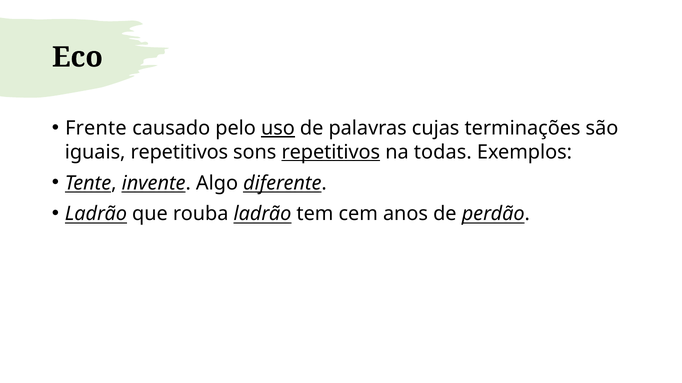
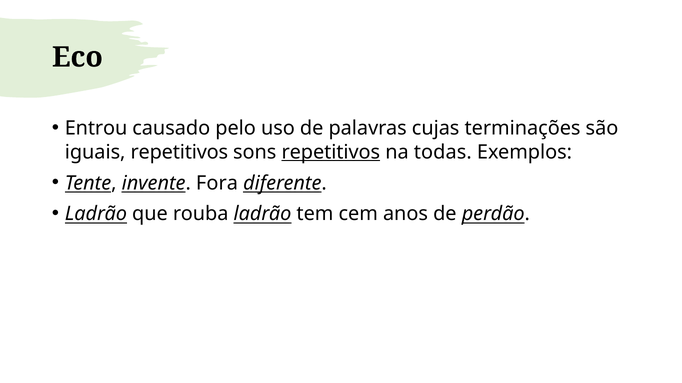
Frente: Frente -> Entrou (96, 128)
uso underline: present -> none (278, 128)
Algo: Algo -> Fora (217, 183)
